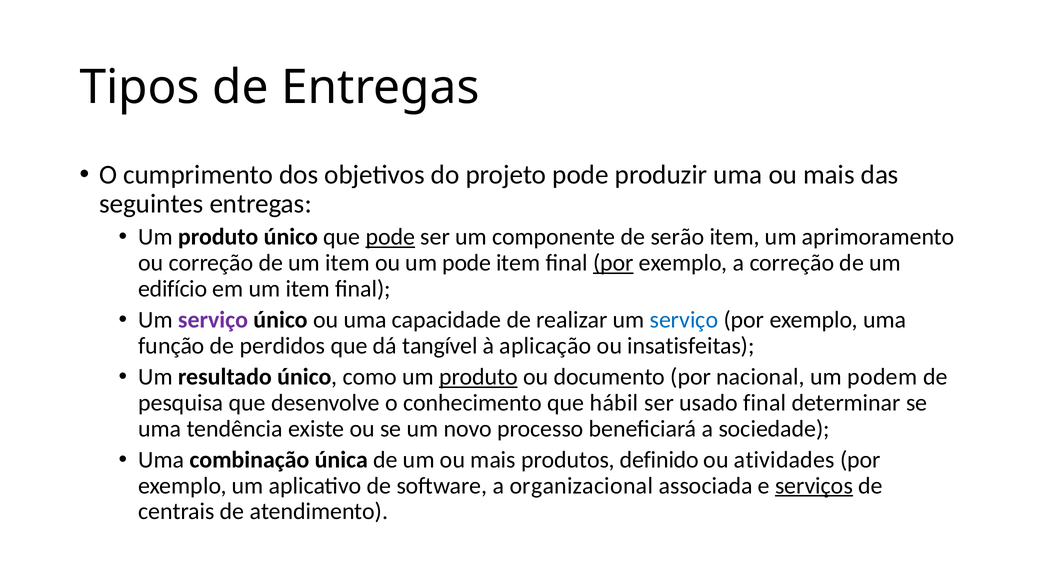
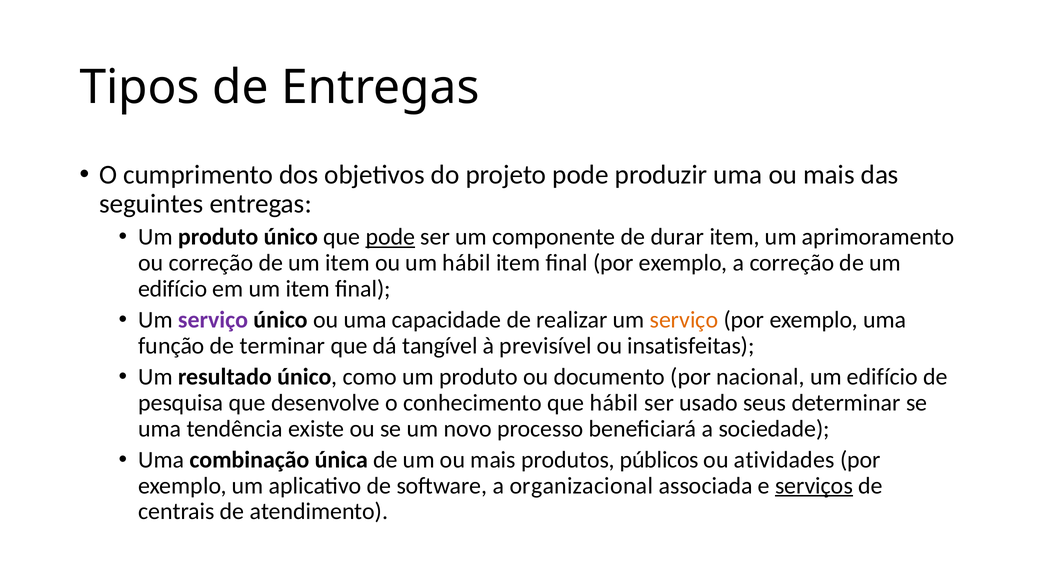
serão: serão -> durar (677, 237)
um pode: pode -> hábil (466, 263)
por underline: present -> none (613, 263)
serviço colour: blue -> orange (684, 320)
perdidos: perdidos -> terminar (282, 346)
aplicação: aplicação -> previsível (545, 346)
produto underline: present -> none (479, 377)
podem: podem -> edifício (882, 377)
usado final: final -> seus (765, 403)
definido: definido -> públicos (659, 460)
